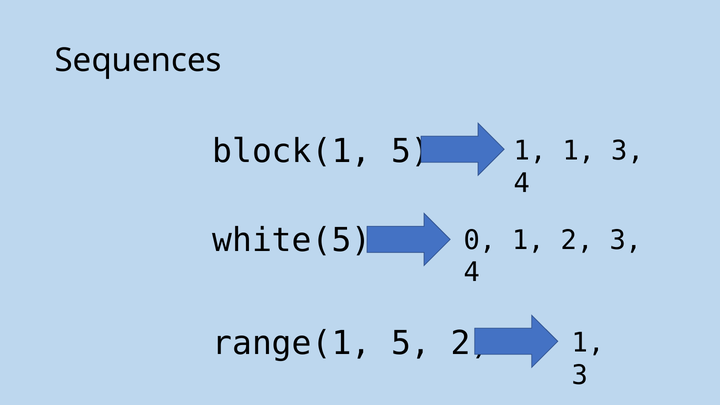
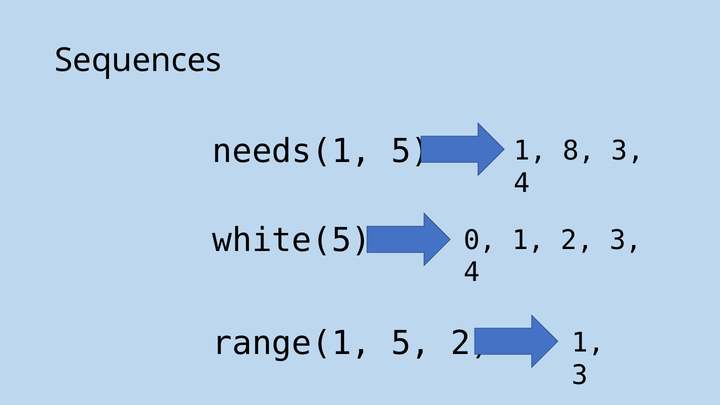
block(1: block(1 -> needs(1 (292, 151)
1 1: 1 -> 8 (579, 151)
